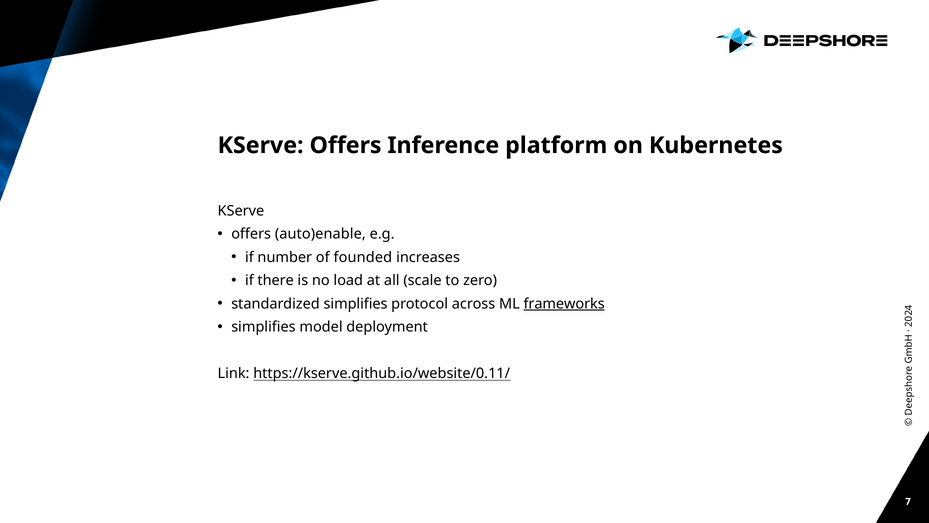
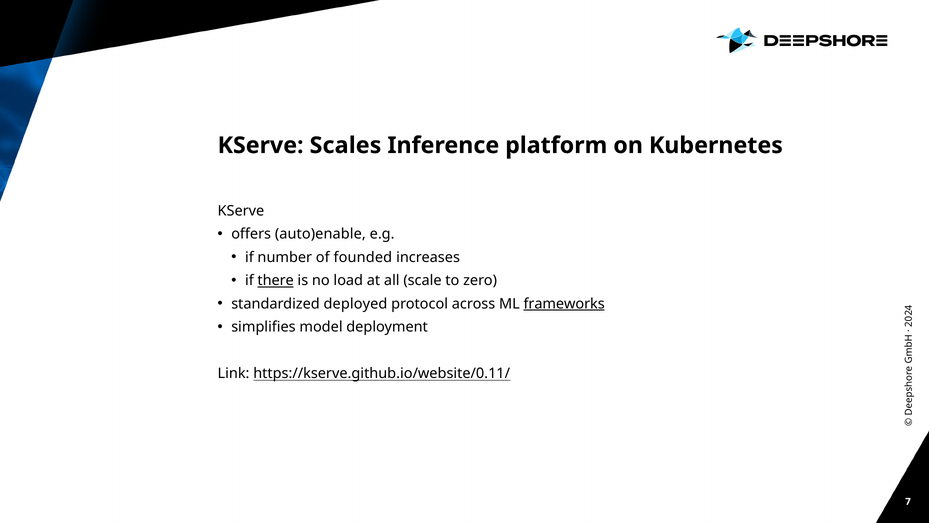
KServe Offers: Offers -> Scales (345, 145)
there underline: none -> present (276, 280)
standardized simplifies: simplifies -> deployed (355, 304)
